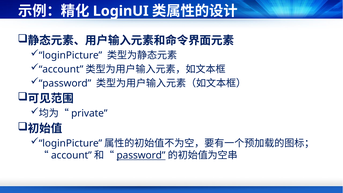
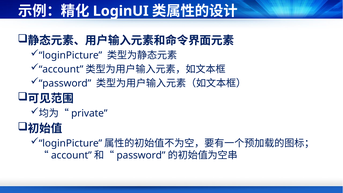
password underline: present -> none (141, 155)
